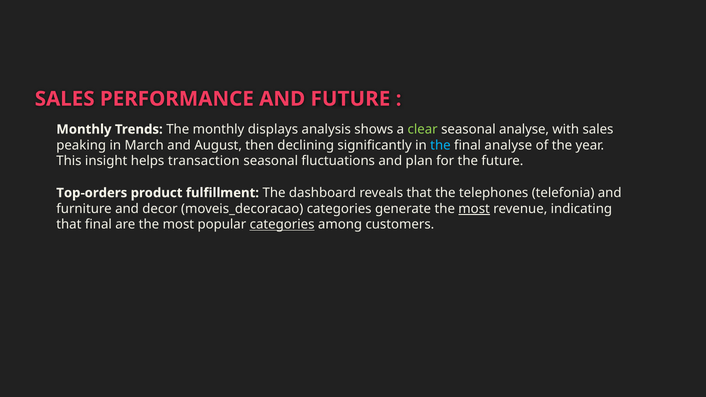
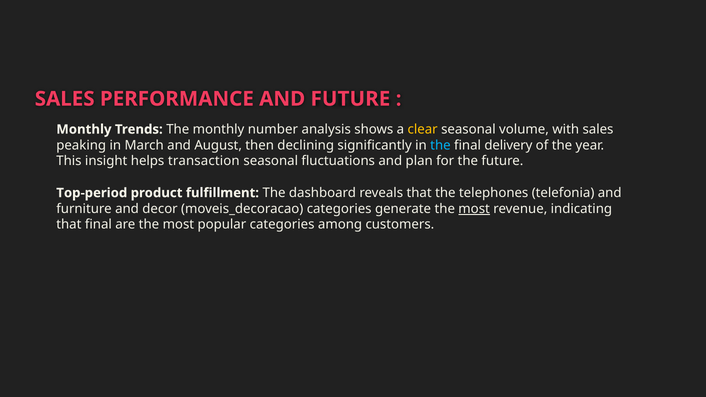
displays: displays -> number (273, 129)
clear colour: light green -> yellow (423, 129)
seasonal analyse: analyse -> volume (524, 129)
final analyse: analyse -> delivery (508, 145)
Top-orders: Top-orders -> Top-period (92, 193)
categories underline: present -> none (282, 225)
